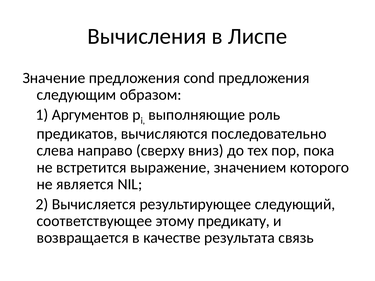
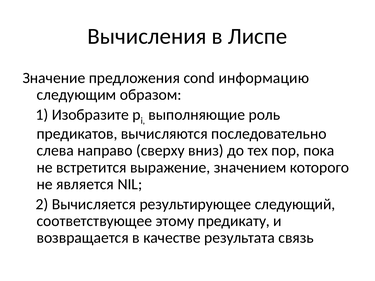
cond предложения: предложения -> информацию (264, 78)
Аргументов: Аргументов -> Изобразите (90, 115)
